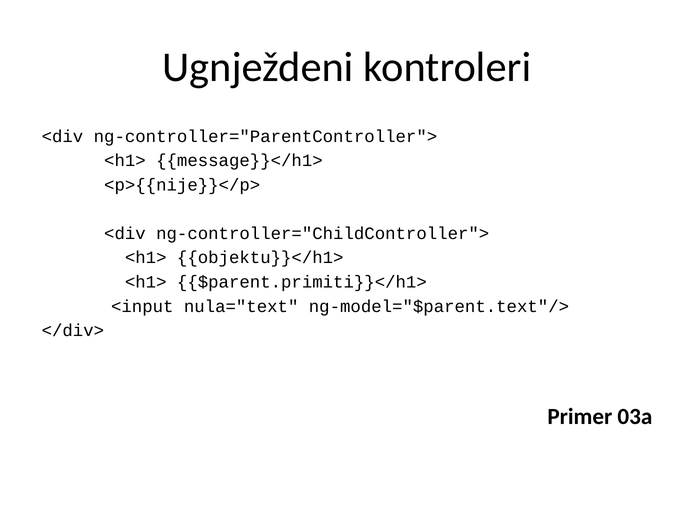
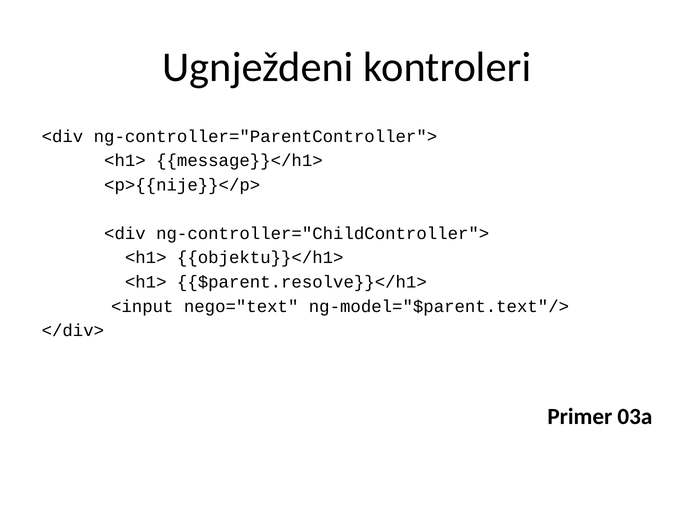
$parent.primiti}}</h1>: $parent.primiti}}</h1> -> $parent.resolve}}</h1> (302, 282)
nula="text: nula="text -> nego="text (241, 307)
